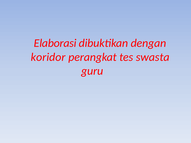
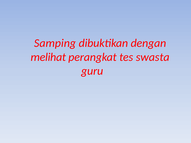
Elaborasi: Elaborasi -> Samping (55, 43)
koridor: koridor -> melihat (48, 57)
